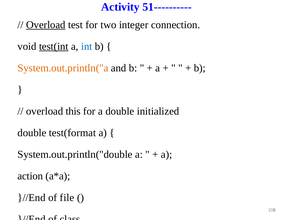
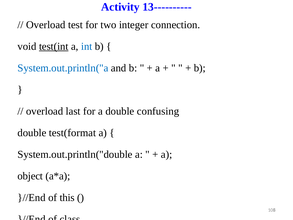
51----------: 51---------- -> 13---------- (167, 7)
Overload underline: present -> none (46, 25)
System.out.println("a colour: orange -> blue (63, 68)
this: this -> last (73, 111)
initialized: initialized -> confusing (158, 111)
action: action -> object (30, 176)
file: file -> this (67, 197)
